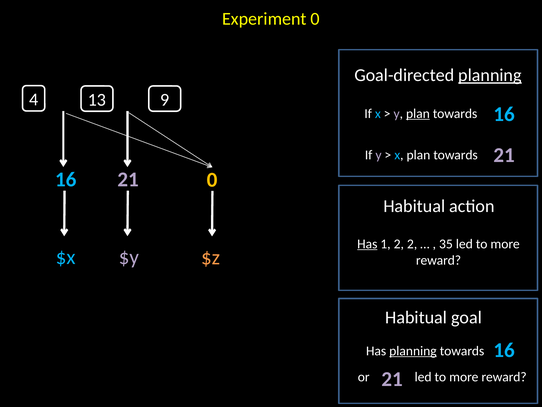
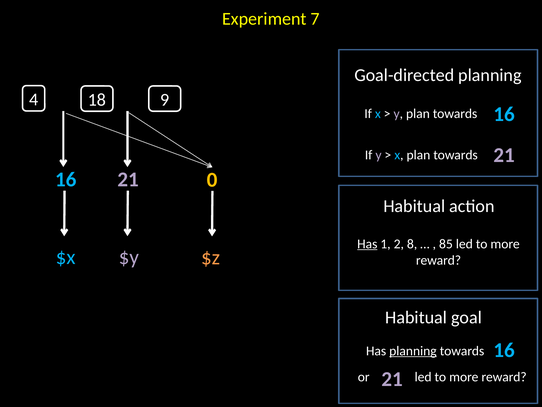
Experiment 0: 0 -> 7 (315, 19)
planning underline: present -> none (490, 75)
13: 13 -> 18 (97, 100)
plan underline: present -> none (418, 113)
2 2: 2 -> 8 (412, 244)
35: 35 -> 85 (446, 244)
